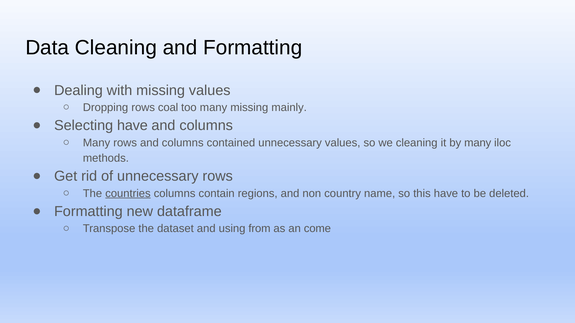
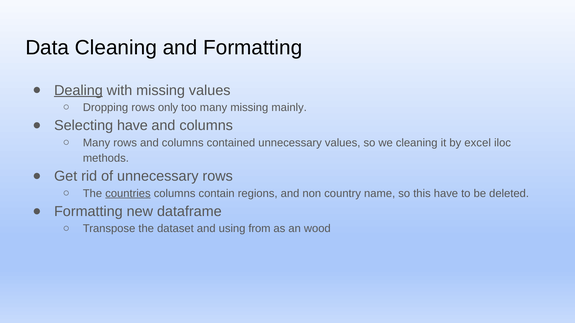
Dealing underline: none -> present (78, 90)
coal: coal -> only (168, 108)
by many: many -> excel (478, 143)
come: come -> wood (317, 229)
